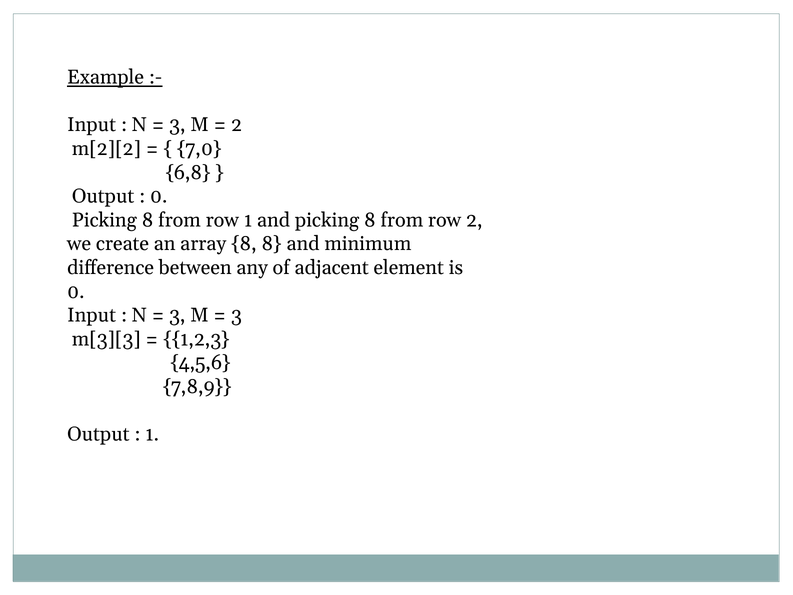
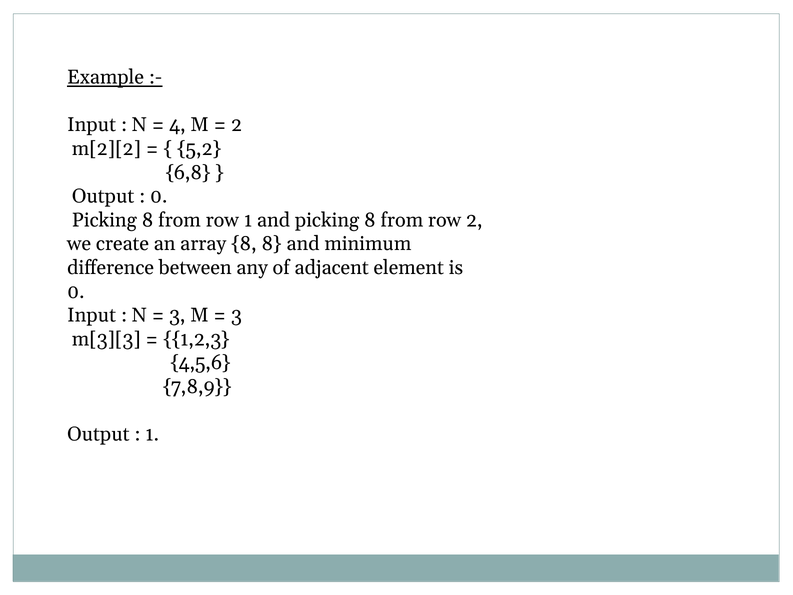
3: 3 -> 4 (177, 125)
7,0: 7,0 -> 5,2 (199, 149)
